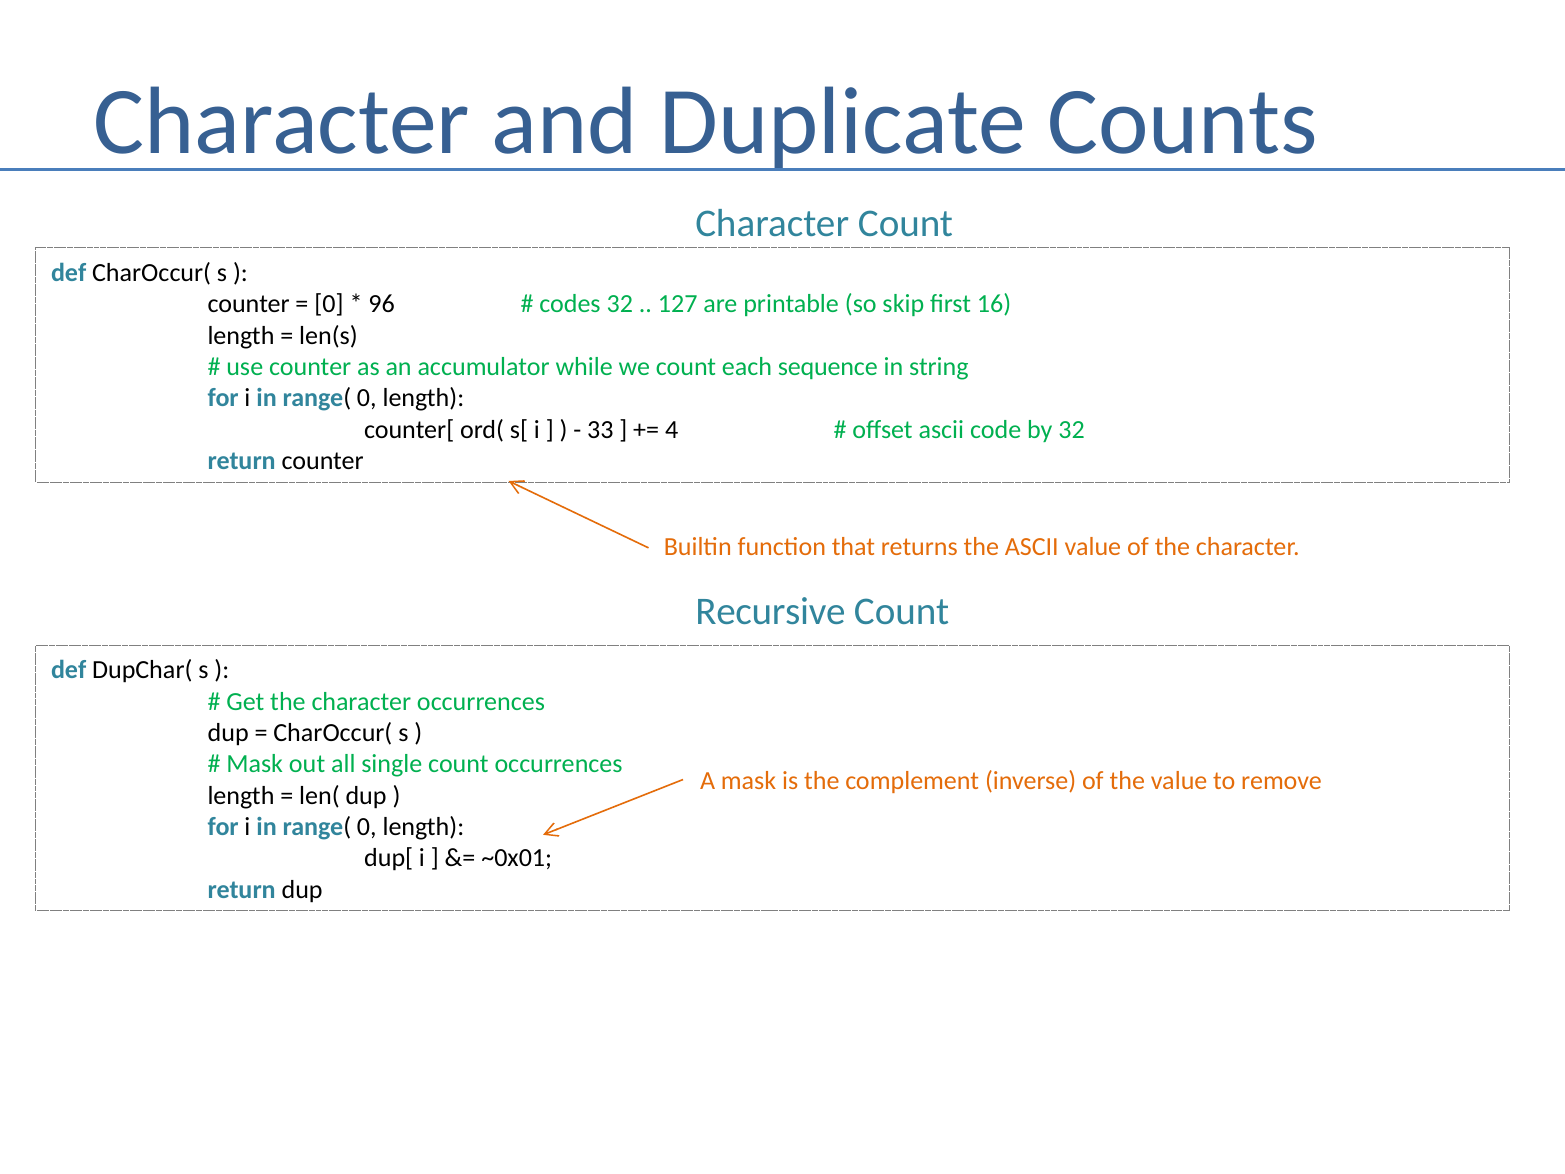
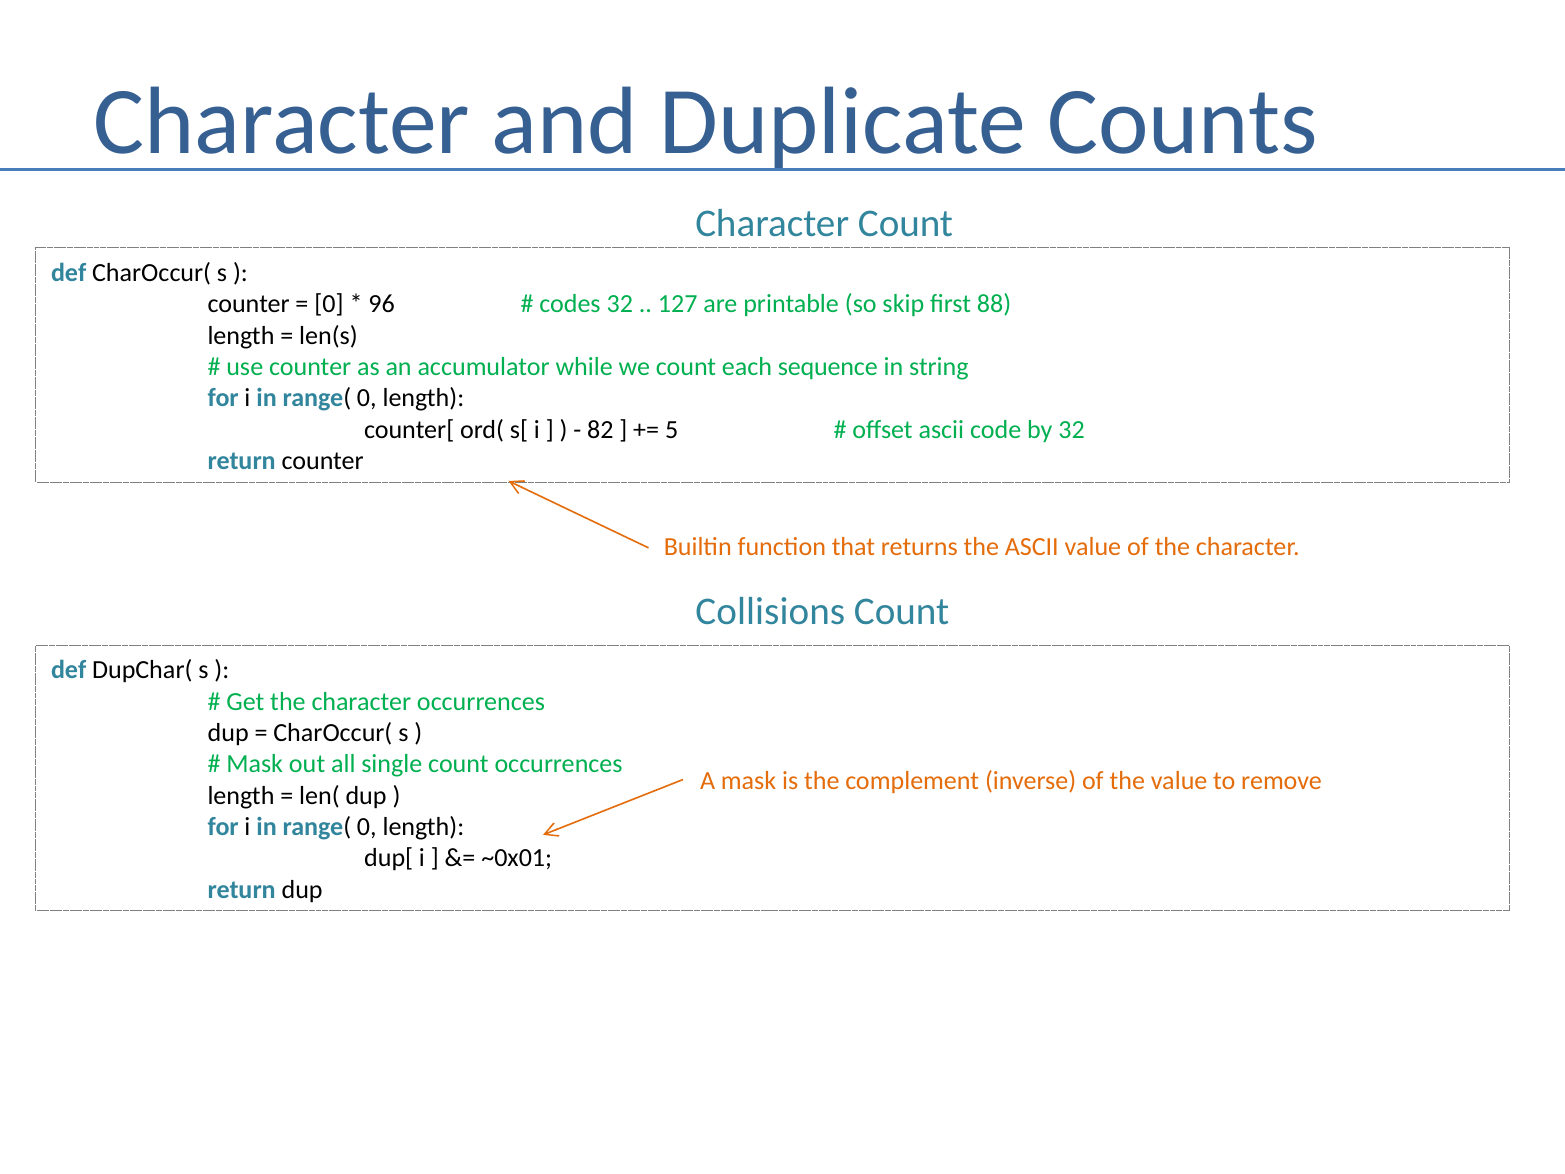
16: 16 -> 88 (994, 304)
33: 33 -> 82 (600, 429)
4: 4 -> 5 (672, 429)
Recursive: Recursive -> Collisions (770, 611)
